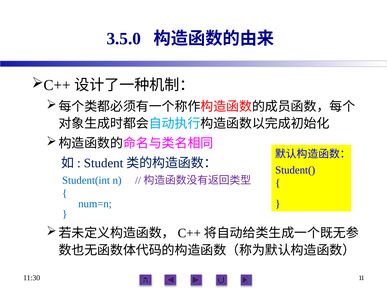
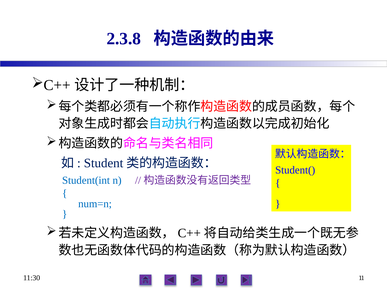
3.5.0: 3.5.0 -> 2.3.8 (124, 38)
